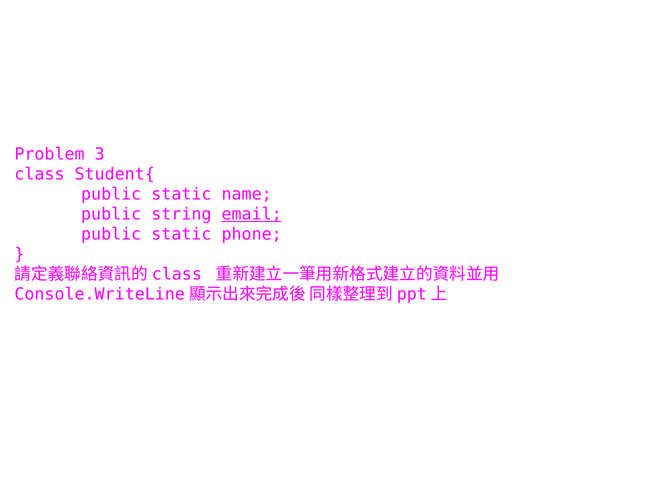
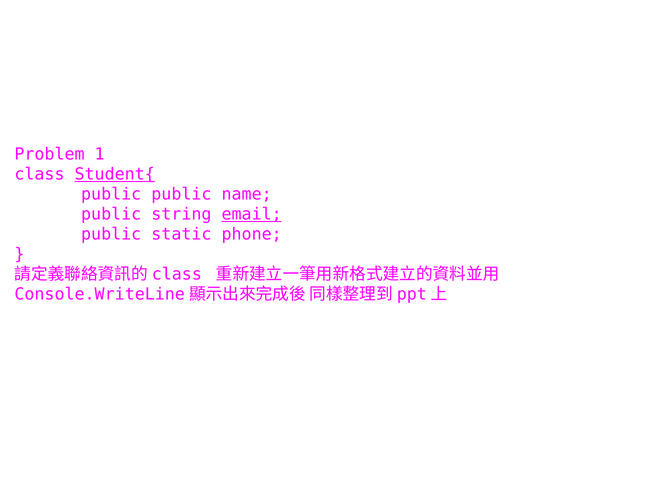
3: 3 -> 1 (100, 154)
Student{ underline: none -> present (115, 174)
static: static -> public (181, 194)
